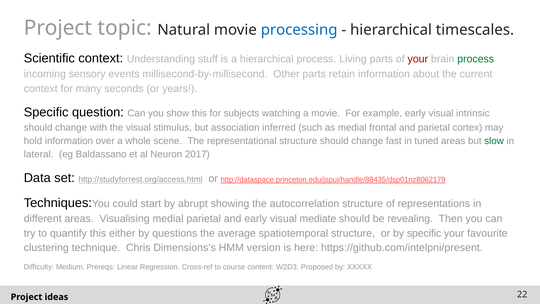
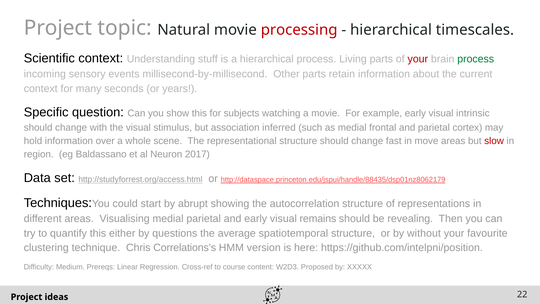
processing colour: blue -> red (299, 30)
tuned: tuned -> move (426, 141)
slow colour: green -> red (494, 141)
lateral: lateral -> region (39, 154)
mediate: mediate -> remains (318, 219)
by specific: specific -> without (424, 233)
Dimensions’s: Dimensions’s -> Correlations’s (185, 248)
https://github.com/intelpni/present: https://github.com/intelpni/present -> https://github.com/intelpni/position (402, 248)
